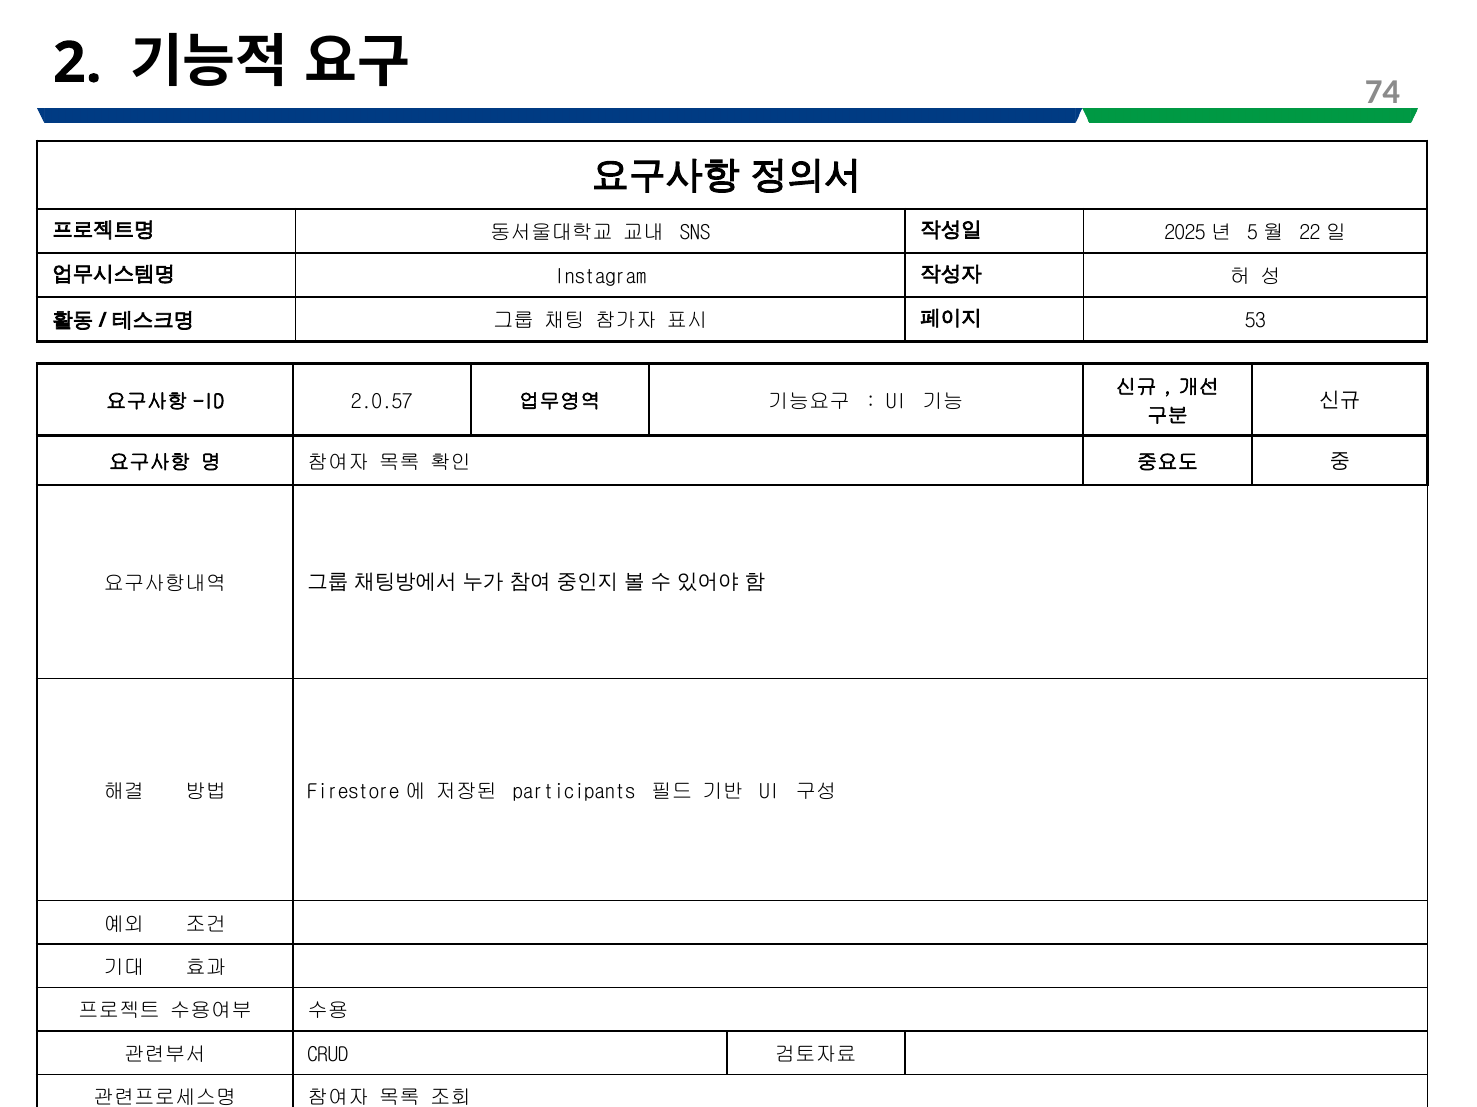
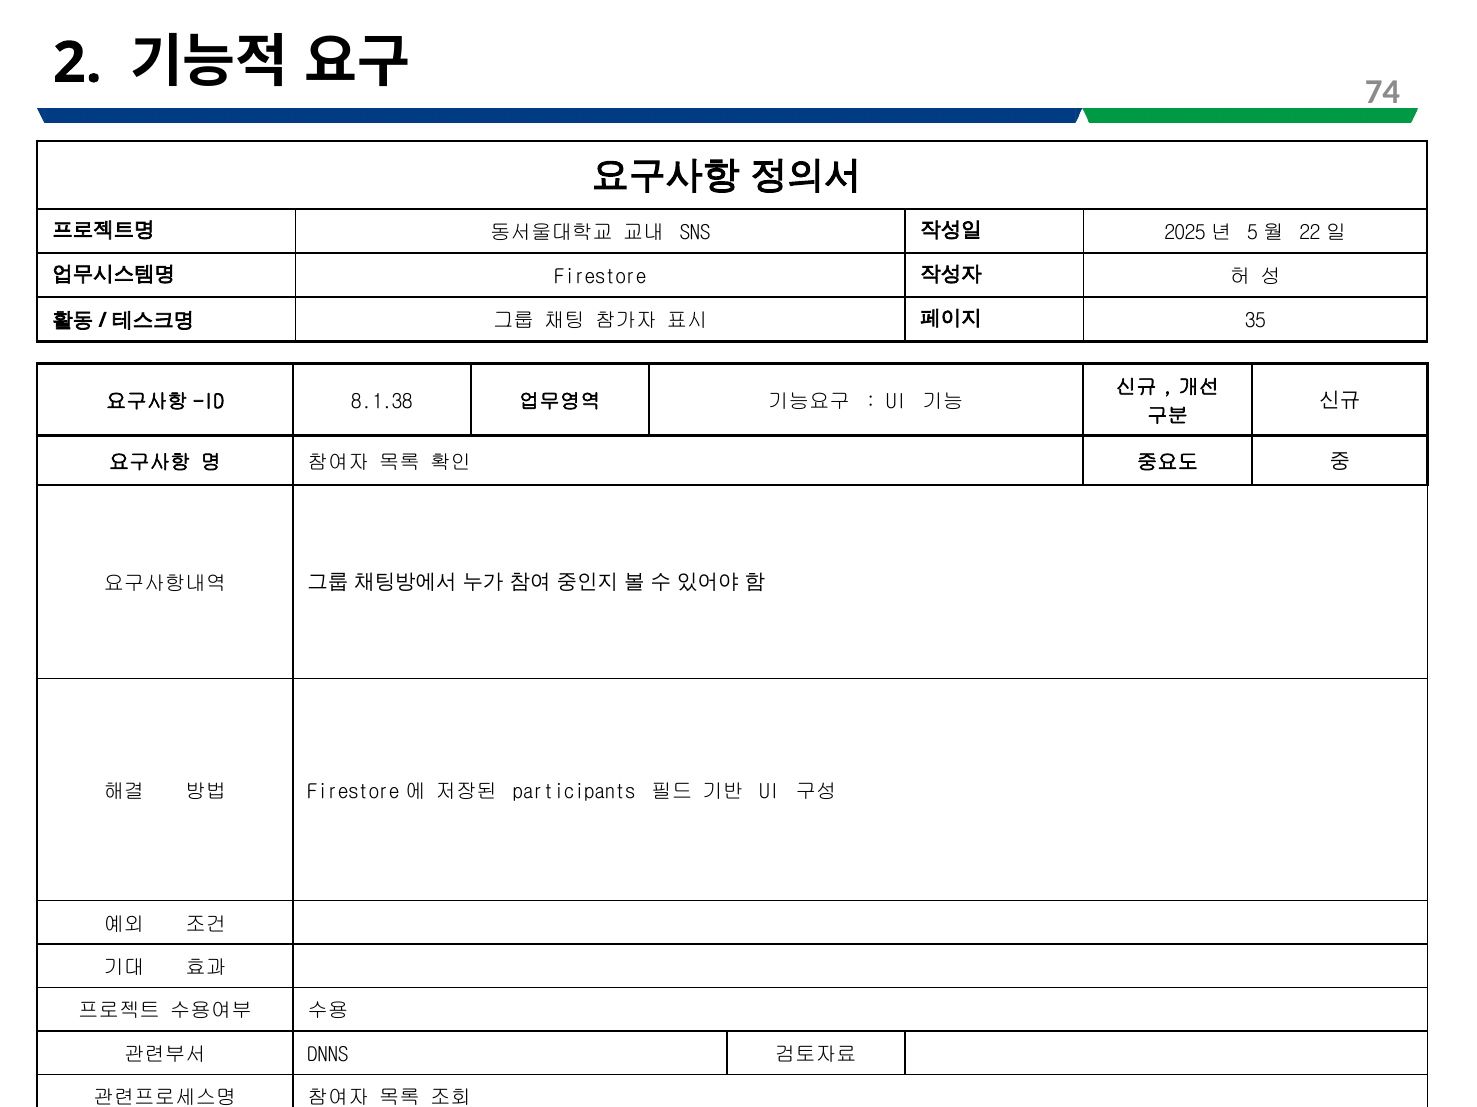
Instagram: Instagram -> Firestore (600, 277)
53: 53 -> 35 (1255, 321)
2.0.57: 2.0.57 -> 8.1.38 (382, 402)
CRUD: CRUD -> DNNS (328, 1055)
